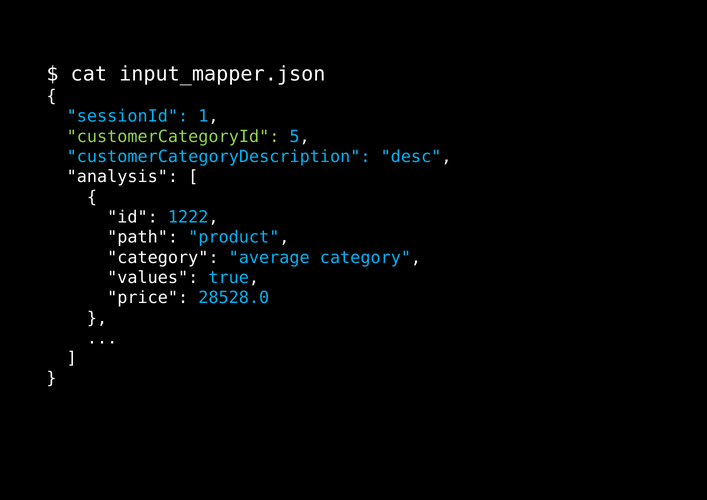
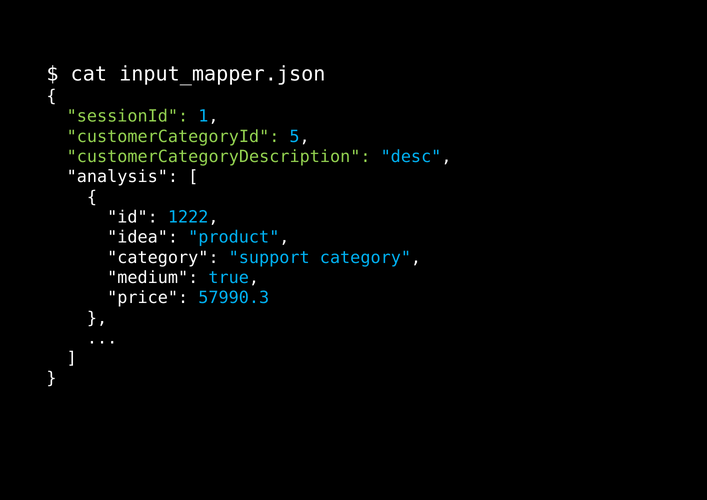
sessionId colour: light blue -> light green (127, 116)
customerCategoryDescription colour: light blue -> light green (219, 157)
path: path -> idea (143, 237)
average: average -> support (269, 257)
values: values -> medium (153, 278)
28528.0: 28528.0 -> 57990.3 (234, 298)
